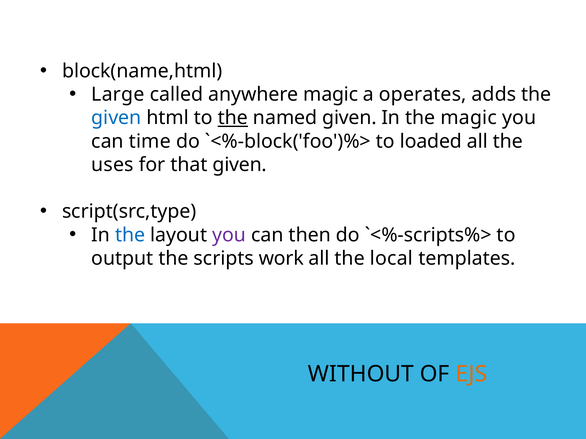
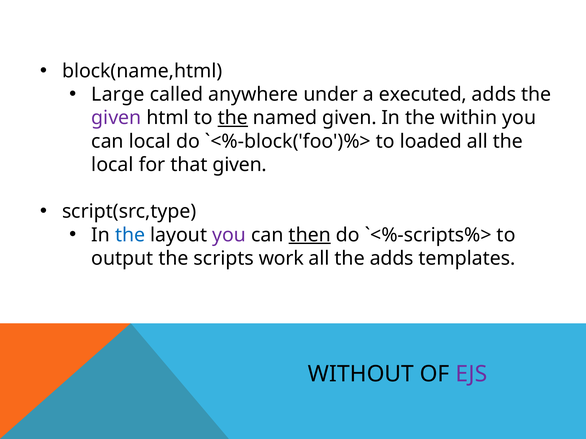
anywhere magic: magic -> under (331, 95)
operates: operates -> executed (423, 95)
given colour: blue -> purple (116, 118)
the magic: magic -> within (469, 118)
can time: time -> local (150, 141)
uses: uses -> local (112, 165)
then underline: none -> present (310, 235)
the local: local -> adds (392, 259)
EJS colour: orange -> purple (472, 374)
